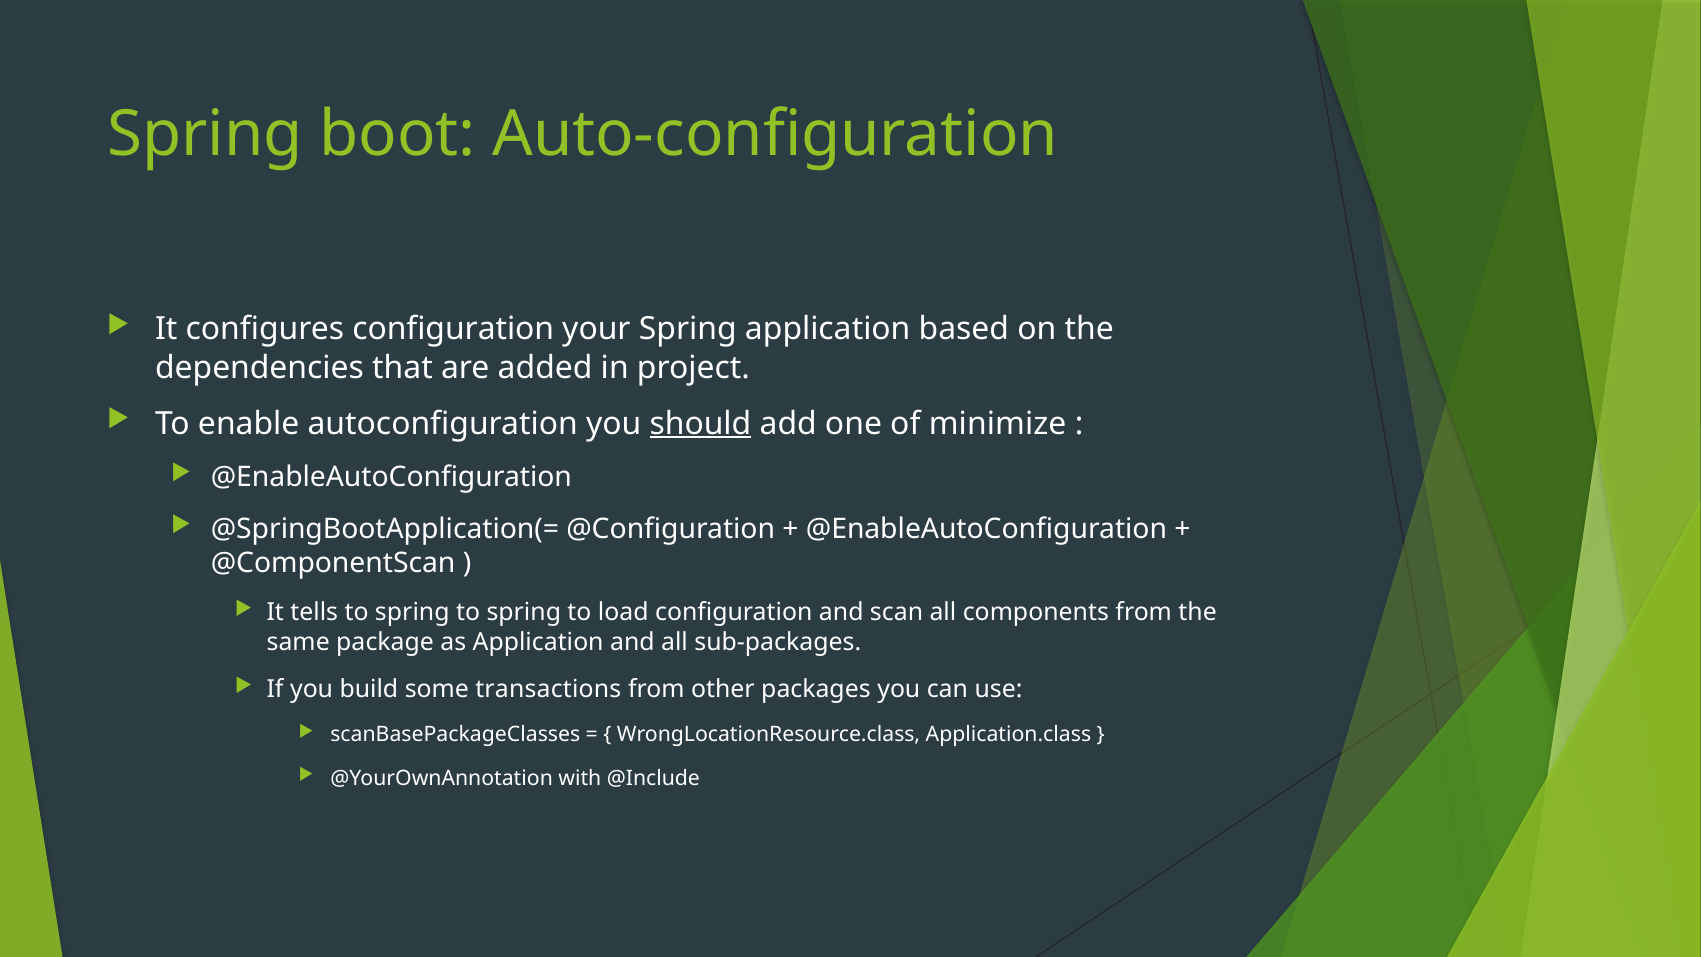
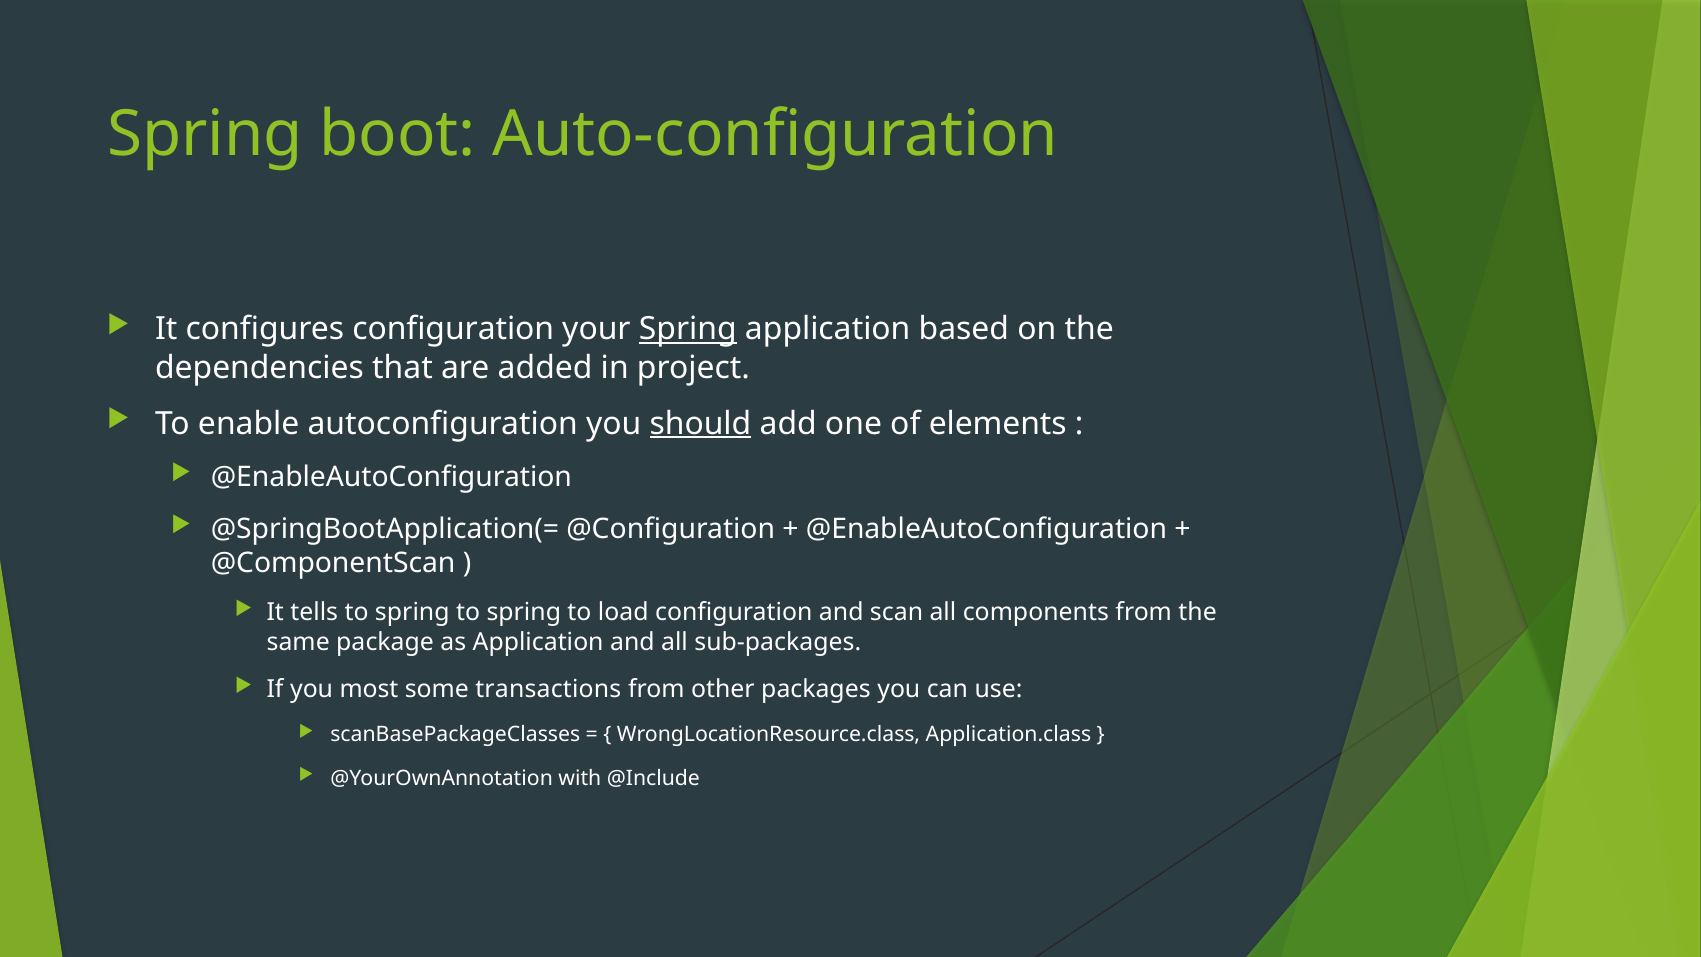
Spring underline: none -> present (688, 329)
minimize: minimize -> elements (998, 423)
build: build -> most (369, 690)
